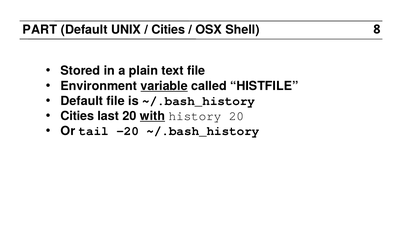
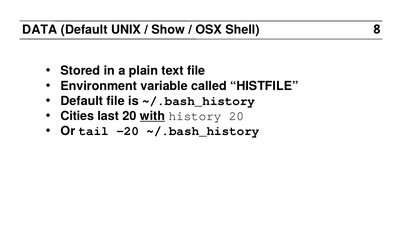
PART: PART -> DATA (40, 30)
Cities: Cities -> Show (168, 30)
variable underline: present -> none (164, 86)
